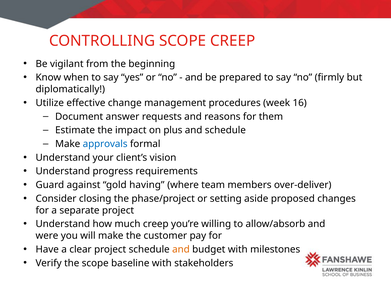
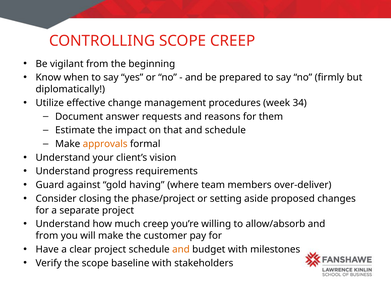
16: 16 -> 34 (300, 103)
plus: plus -> that (173, 130)
approvals colour: blue -> orange (105, 144)
were: were -> from (47, 236)
